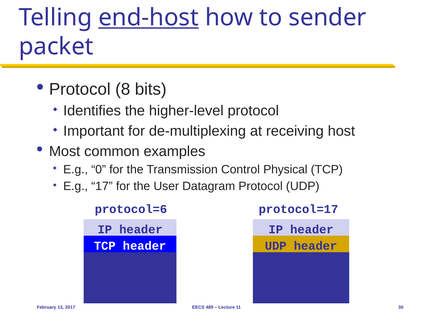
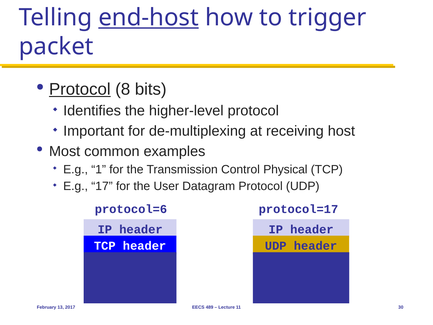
sender: sender -> trigger (327, 18)
Protocol underline: none -> present (80, 89)
0: 0 -> 1 (99, 169)
